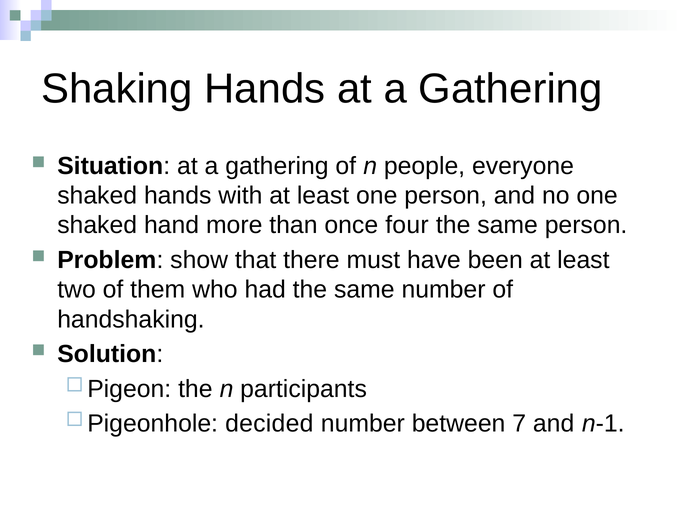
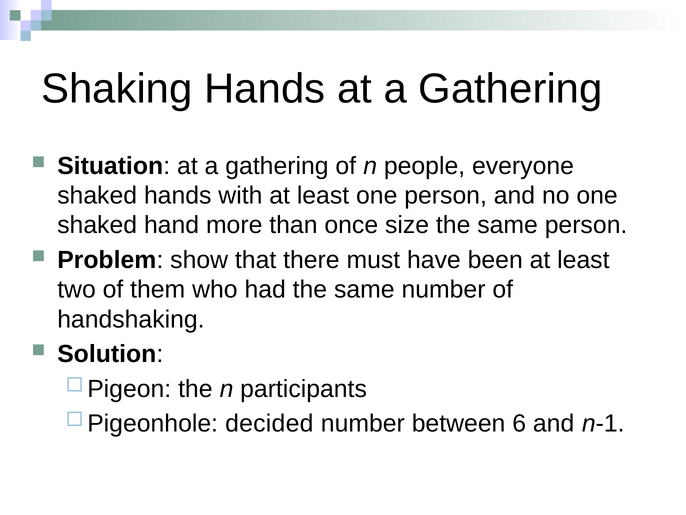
four: four -> size (407, 225)
7: 7 -> 6 (519, 423)
